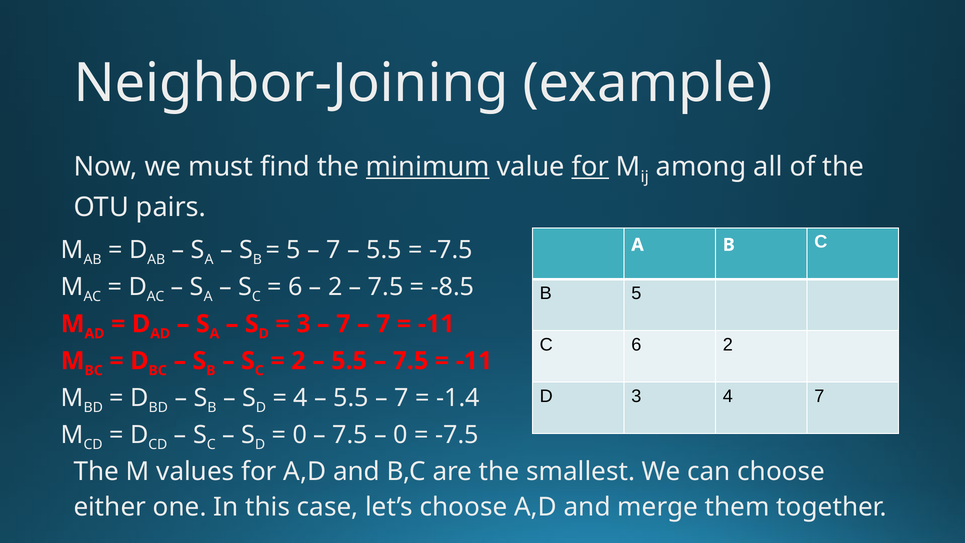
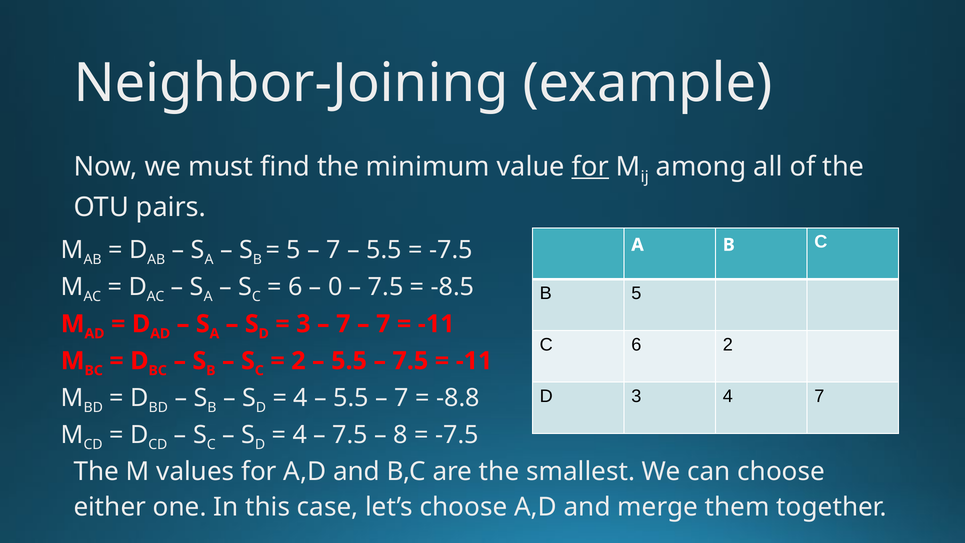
minimum underline: present -> none (428, 167)
2: 2 -> 0 (335, 287)
-1.4: -1.4 -> -8.8 (458, 398)
0: 0 -> 4 (300, 435)
0: 0 -> 8 (401, 435)
